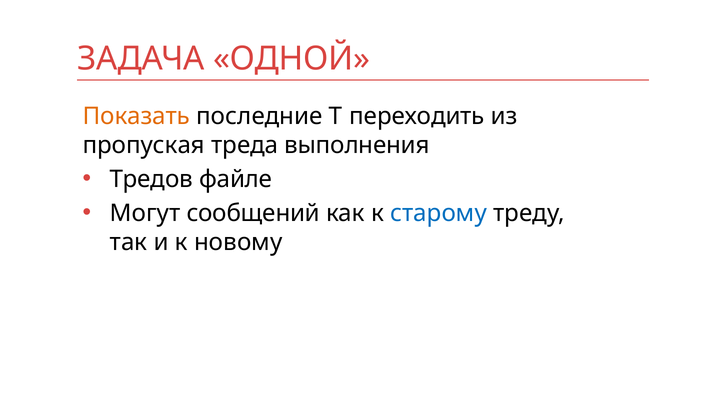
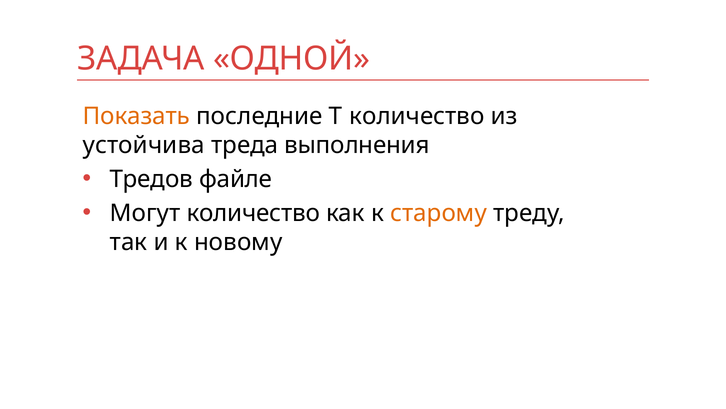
T переходить: переходить -> количество (417, 116)
пропуская: пропуская -> устойчива (144, 145)
Могут сообщений: сообщений -> количество (253, 213)
старому colour: blue -> orange (439, 213)
